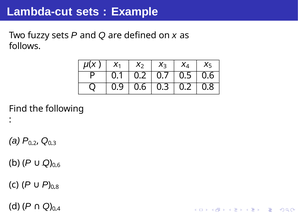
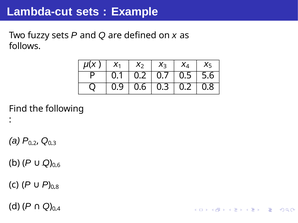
0.5 0.6: 0.6 -> 5.6 (208, 76)
